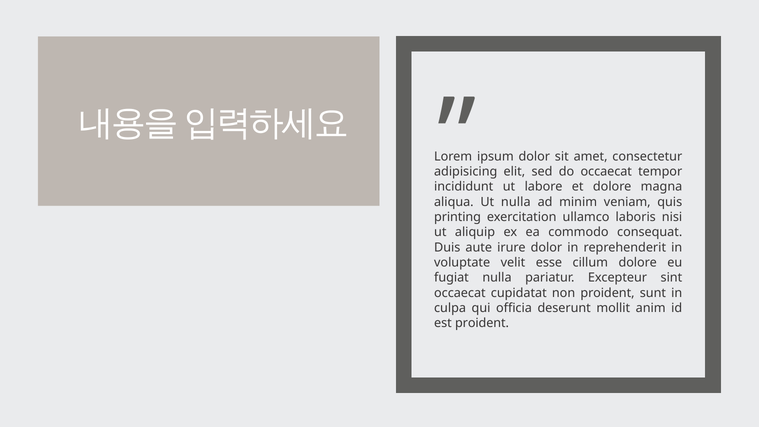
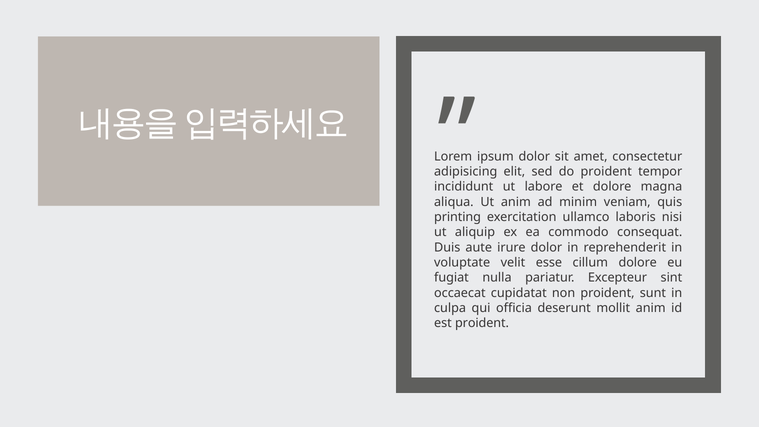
do occaecat: occaecat -> proident (606, 171)
Ut nulla: nulla -> anim (516, 202)
